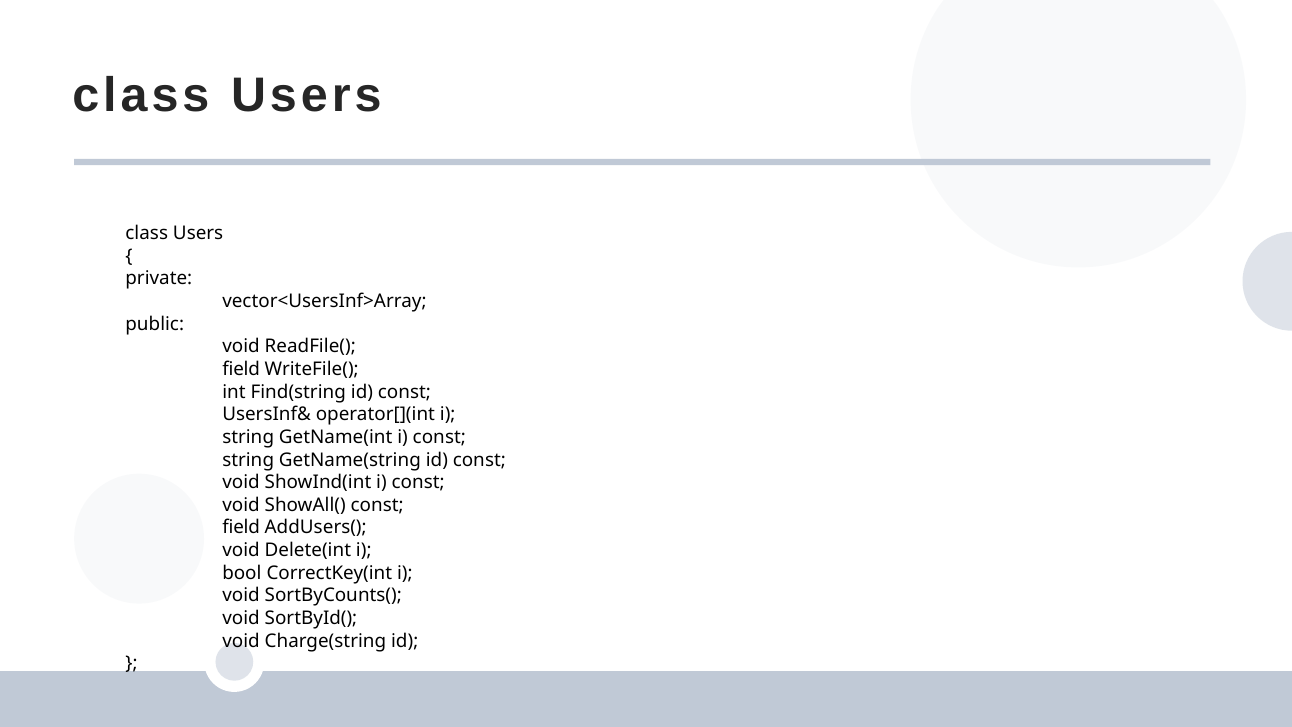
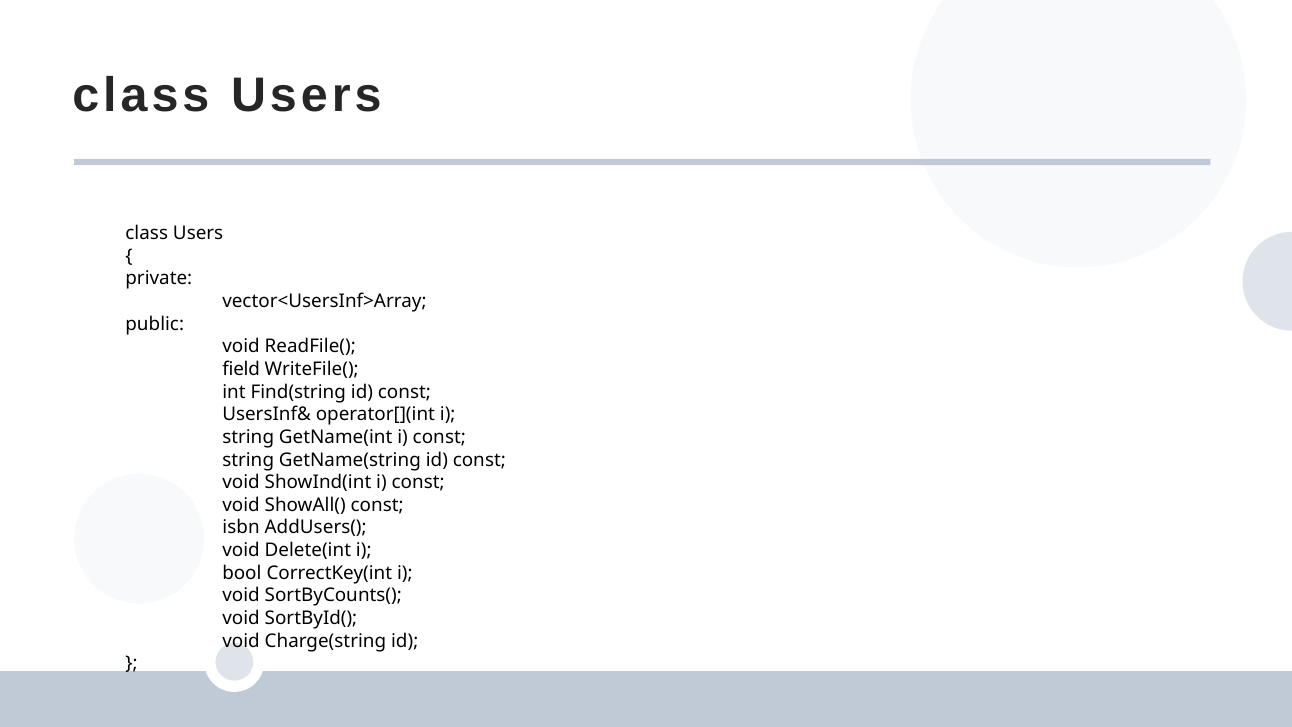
field: field -> isbn (241, 528)
